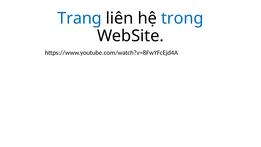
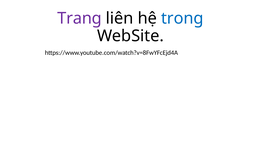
Trang colour: blue -> purple (80, 18)
